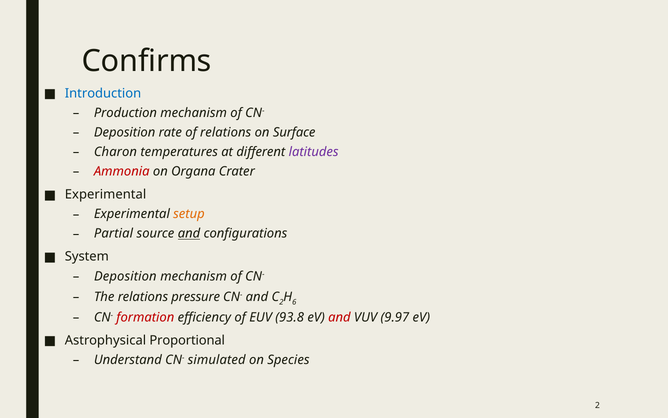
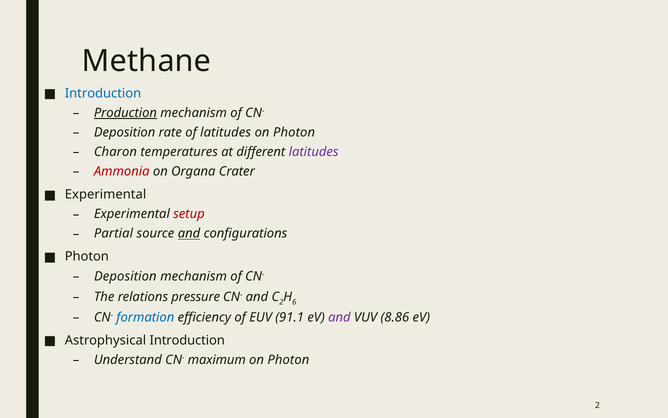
Confirms: Confirms -> Methane (147, 61)
Production underline: none -> present (125, 113)
of relations: relations -> latitudes (226, 132)
Surface: Surface -> Photon (294, 132)
setup colour: orange -> red (189, 214)
System: System -> Photon (87, 256)
formation colour: red -> blue (145, 317)
93.8: 93.8 -> 91.1 (290, 317)
and colour: red -> purple (339, 317)
9.97: 9.97 -> 8.86 (395, 317)
Astrophysical Proportional: Proportional -> Introduction (187, 340)
simulated: simulated -> maximum (217, 359)
Species: Species -> Photon (288, 359)
